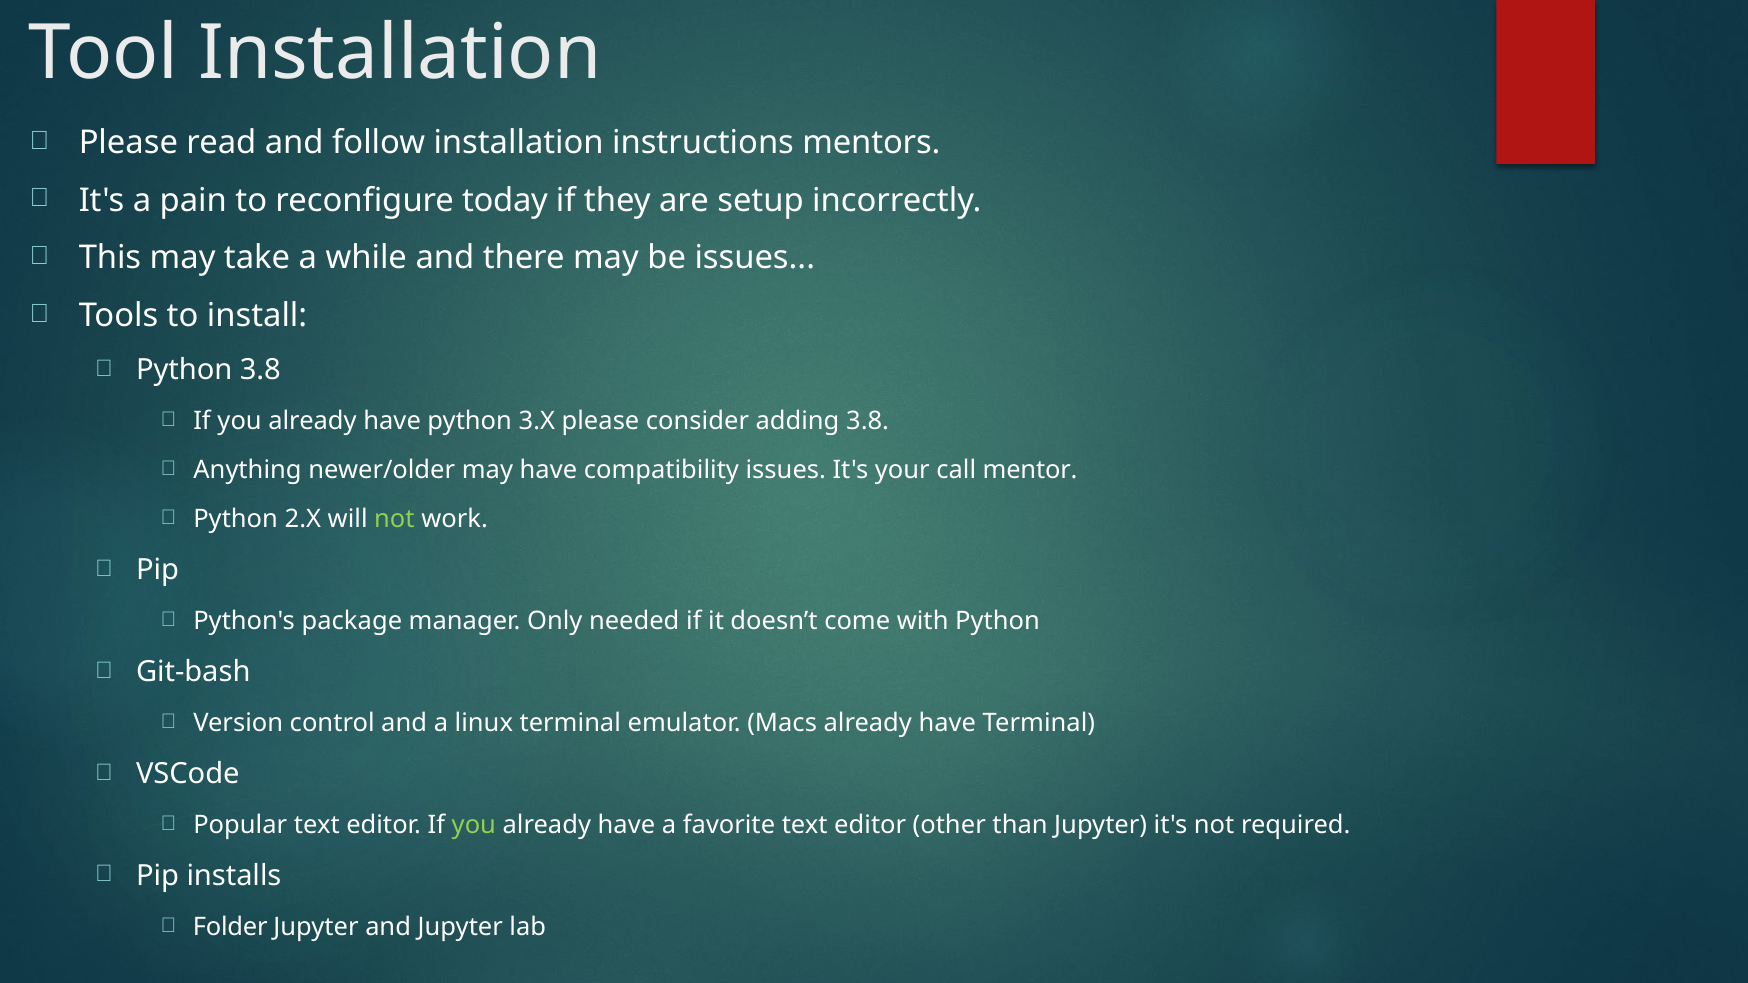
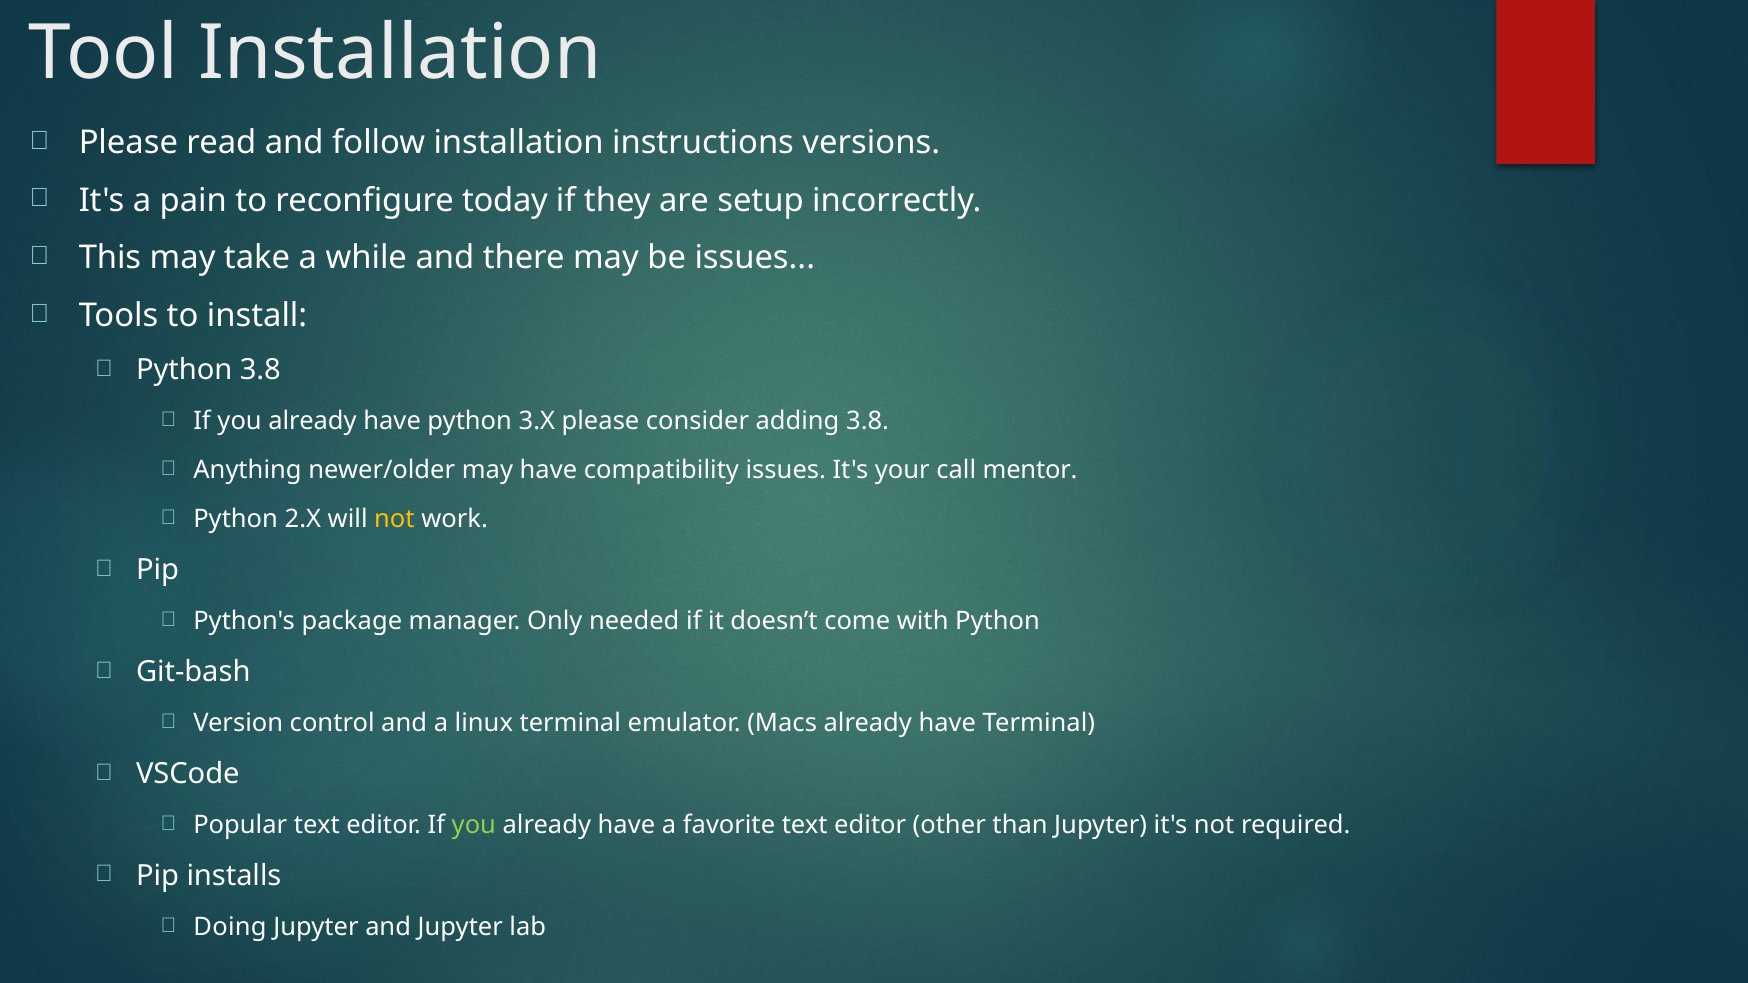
mentors: mentors -> versions (871, 143)
not colour: light green -> yellow (394, 519)
Folder: Folder -> Doing (230, 927)
